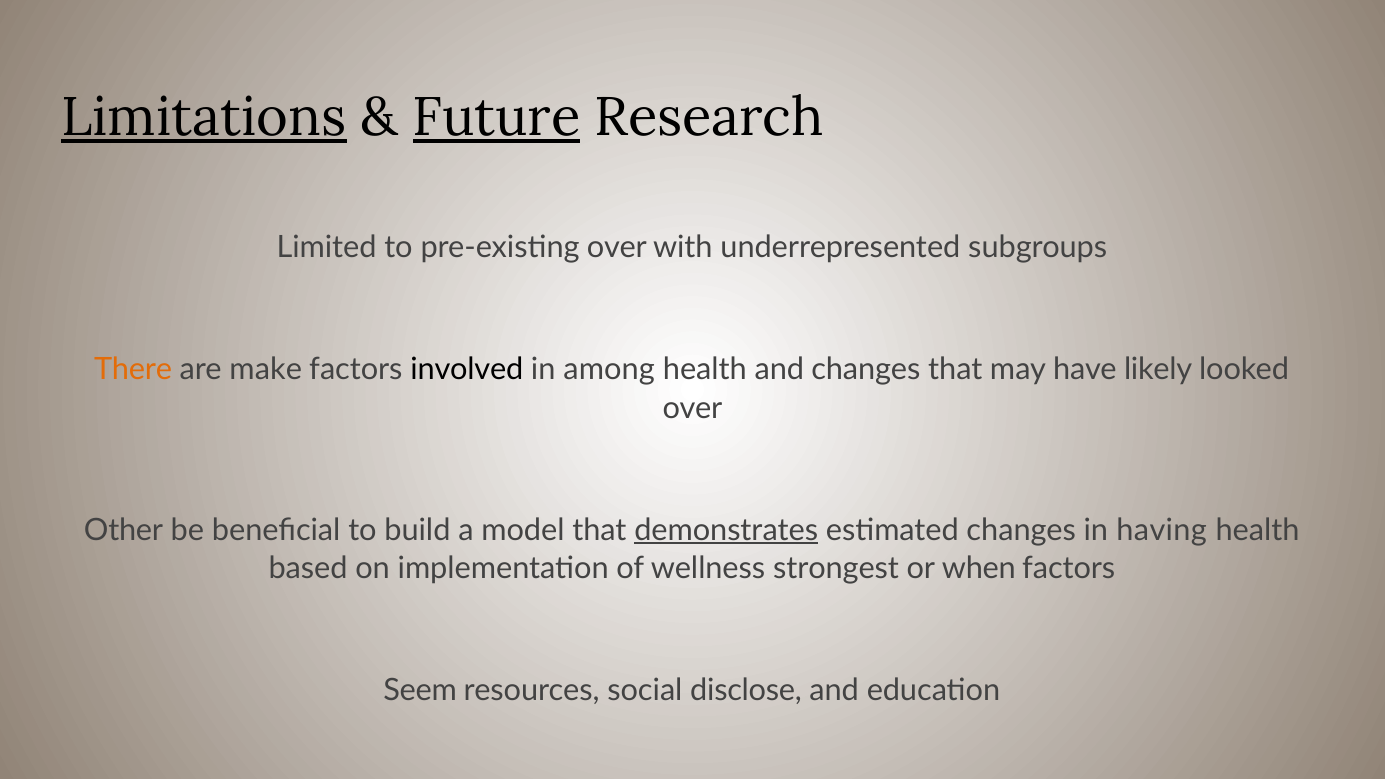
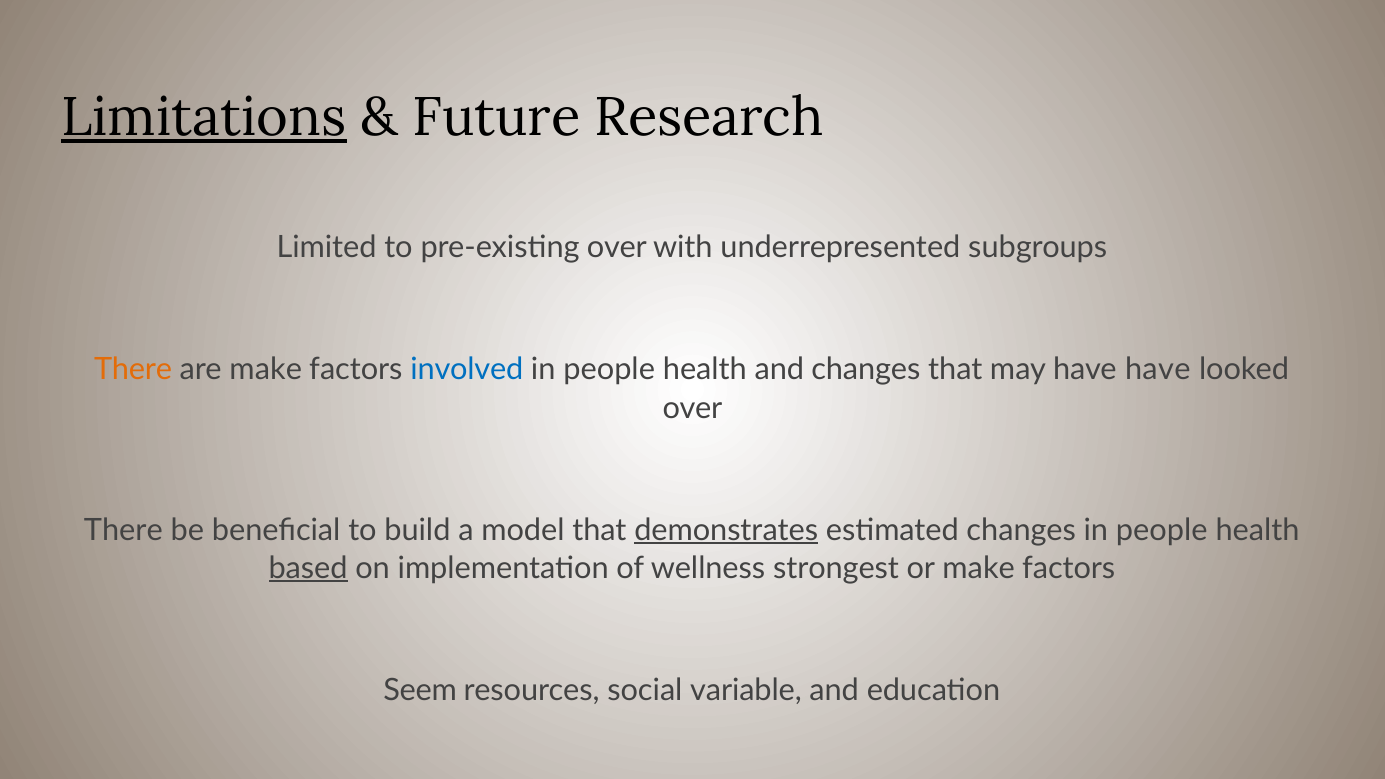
Future underline: present -> none (497, 118)
involved colour: black -> blue (467, 370)
among: among -> people (609, 370)
have likely: likely -> have (1158, 370)
Other: Other -> There (123, 530)
changes in having: having -> people (1162, 530)
based underline: none -> present (308, 568)
or when: when -> make (979, 568)
disclose: disclose -> variable (746, 690)
